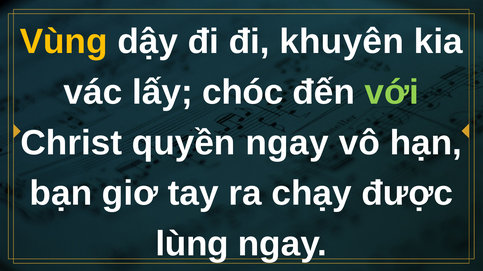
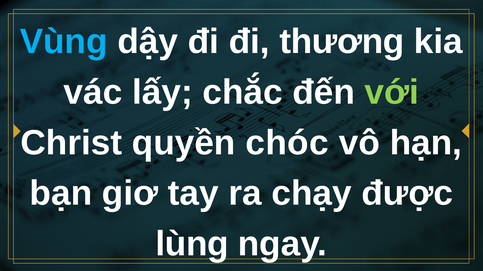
Vùng colour: yellow -> light blue (64, 42)
khuyên: khuyên -> thương (342, 42)
chóc: chóc -> chắc (243, 92)
quyền ngay: ngay -> chóc (287, 143)
